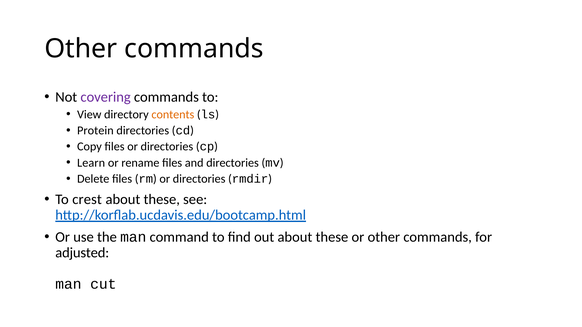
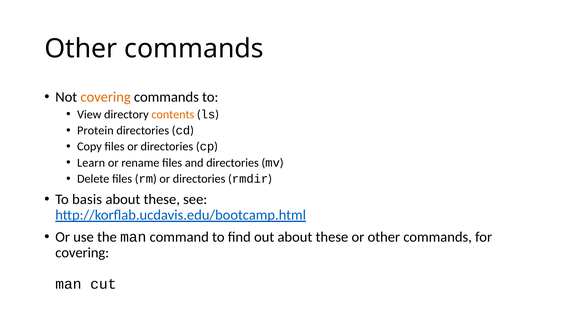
covering colour: purple -> orange (106, 97)
crest: crest -> basis (87, 199)
adjusted: adjusted -> covering (82, 253)
